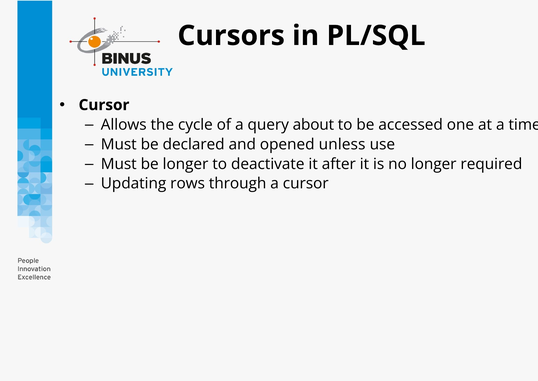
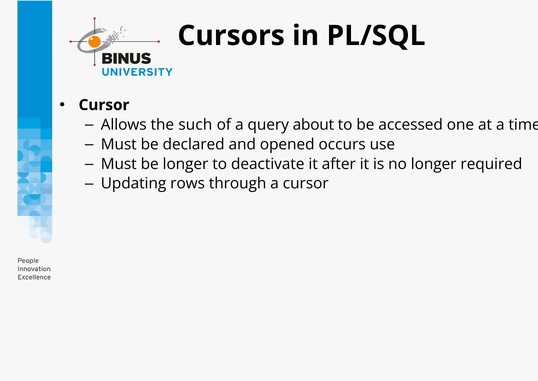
cycle: cycle -> such (195, 125)
unless: unless -> occurs (342, 144)
